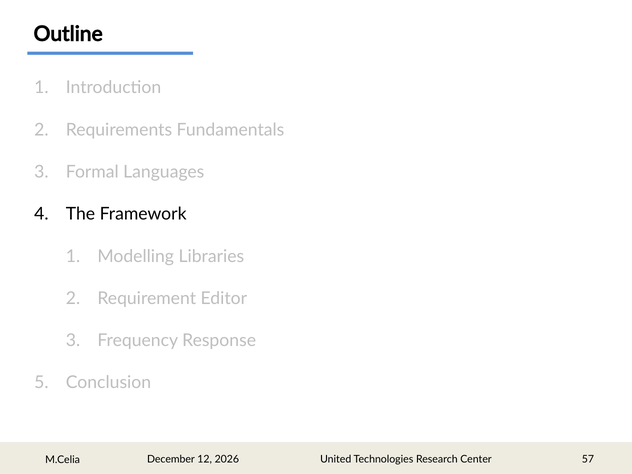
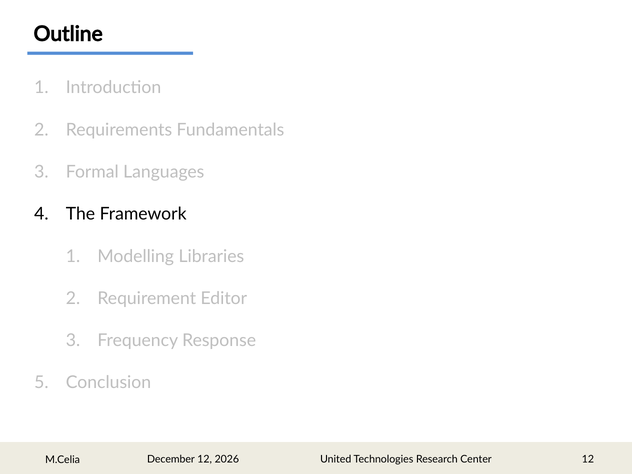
Center 57: 57 -> 12 (588, 459)
